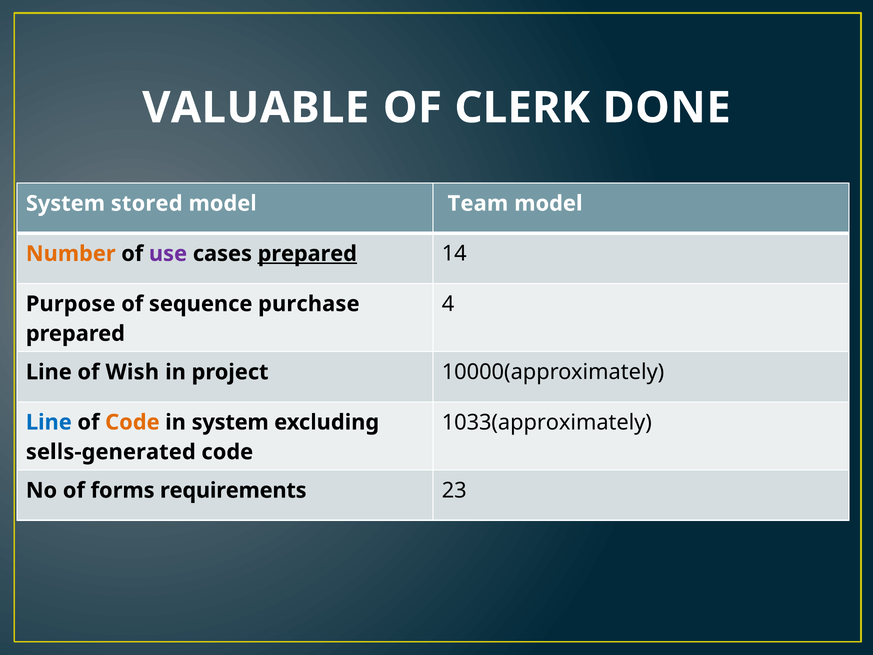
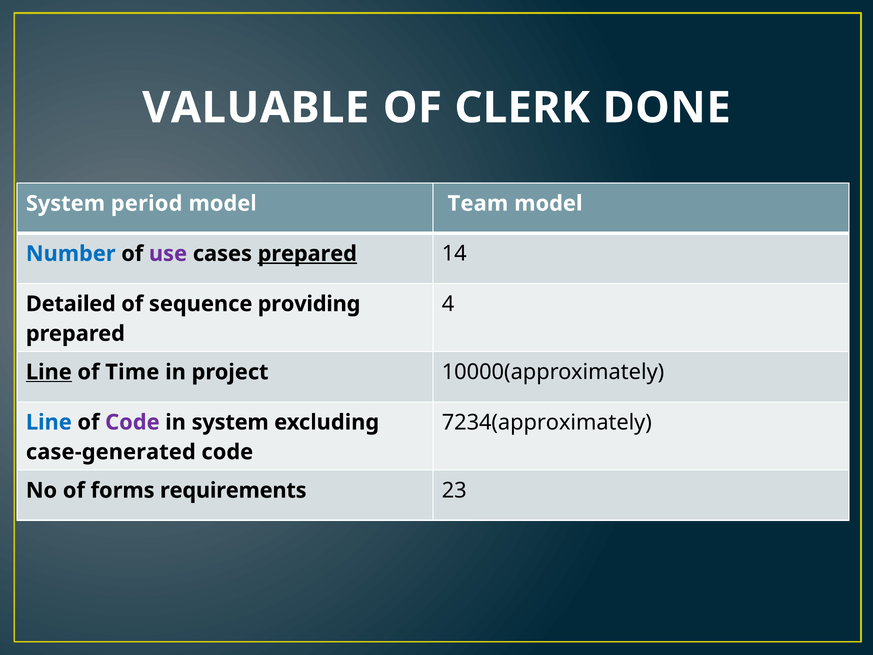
stored: stored -> period (147, 203)
Number colour: orange -> blue (71, 254)
Purpose: Purpose -> Detailed (71, 304)
purchase: purchase -> providing (309, 304)
Line underline: none -> present (49, 372)
Wish: Wish -> Time (132, 372)
1033(approximately: 1033(approximately -> 7234(approximately (547, 422)
Code colour: orange -> purple (132, 422)
sells-generated: sells-generated -> case-generated (111, 452)
